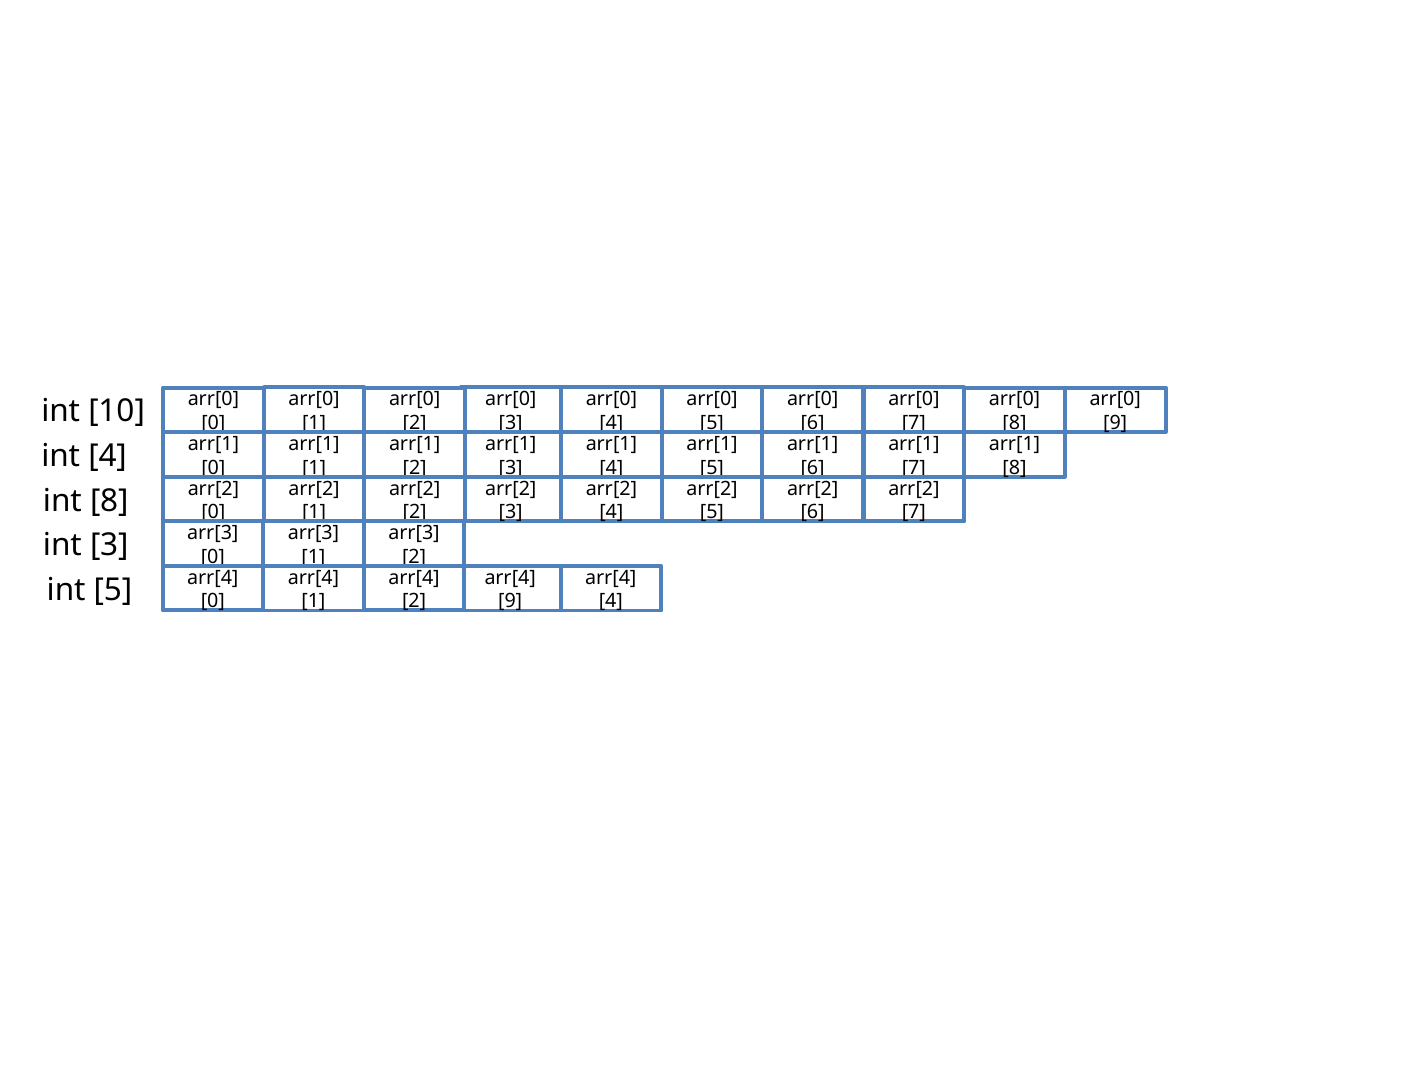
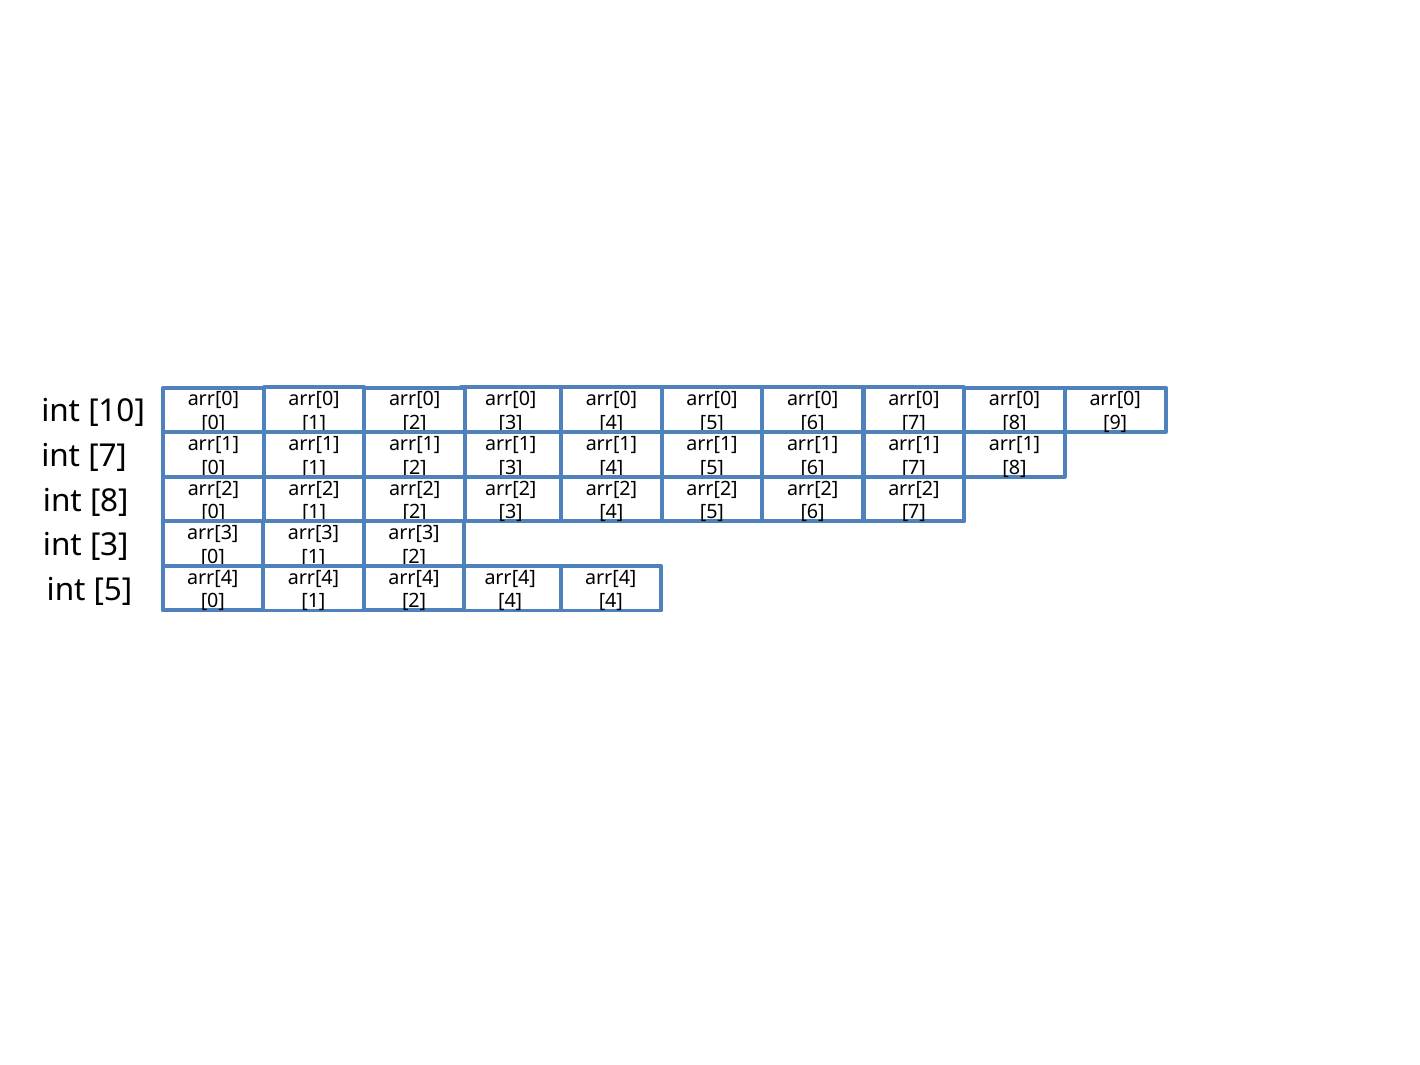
int 4: 4 -> 7 (108, 456)
9: 9 -> 4 (510, 601)
